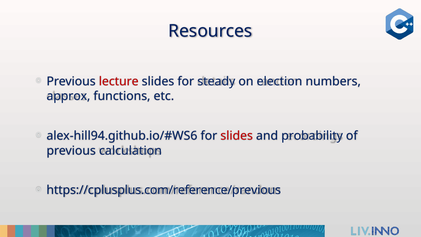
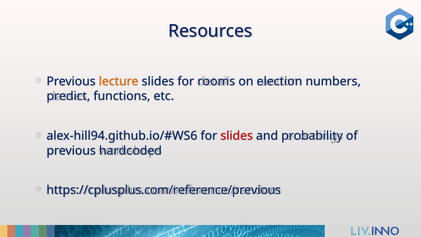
lecture colour: red -> orange (119, 81)
steady: steady -> rooms (216, 81)
approx: approx -> predict (68, 96)
calculation: calculation -> hardcoded (130, 151)
